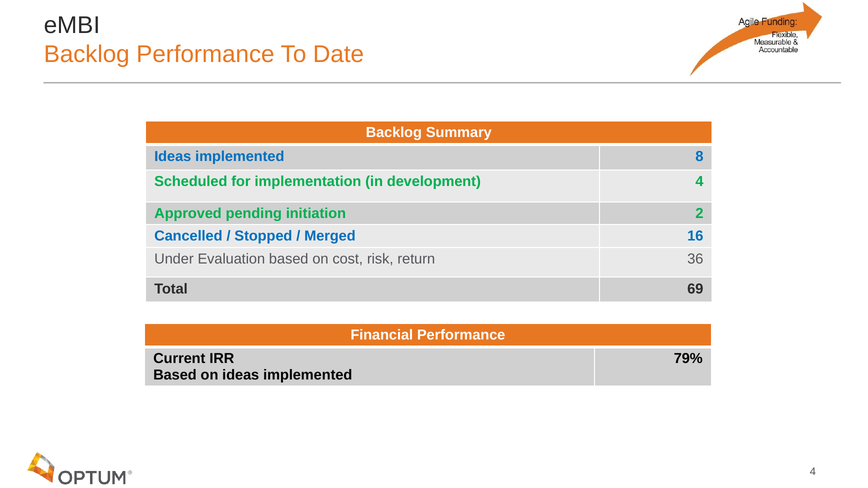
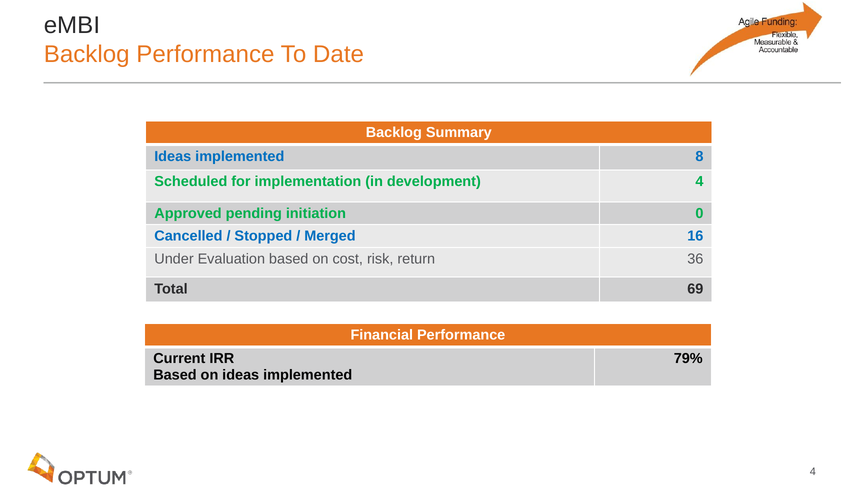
2: 2 -> 0 (699, 214)
